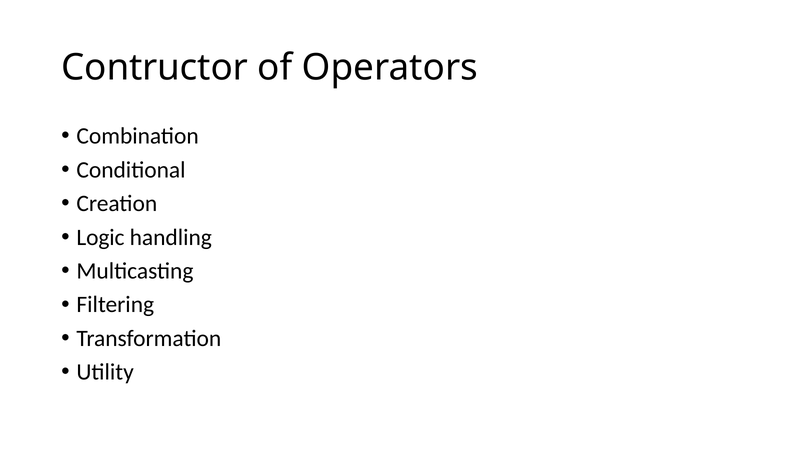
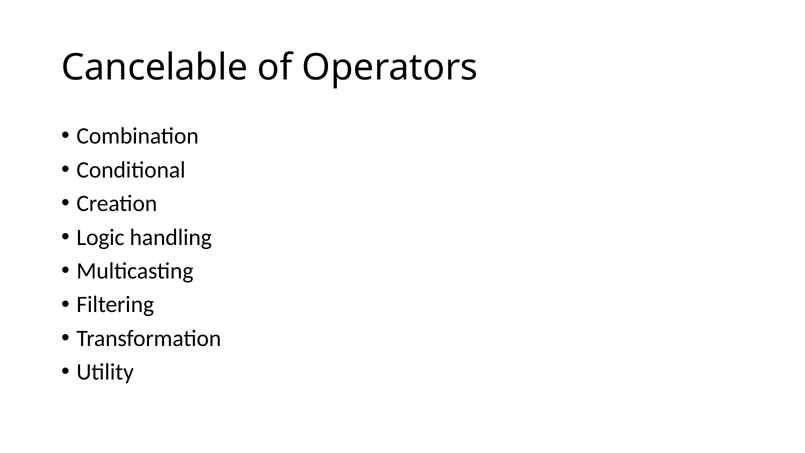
Contructor: Contructor -> Cancelable (155, 68)
